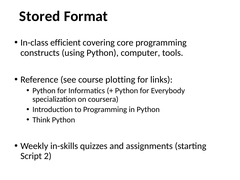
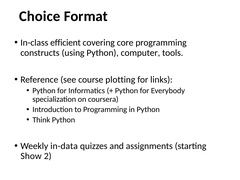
Stored: Stored -> Choice (40, 16)
in-skills: in-skills -> in-data (64, 146)
Script: Script -> Show (31, 156)
